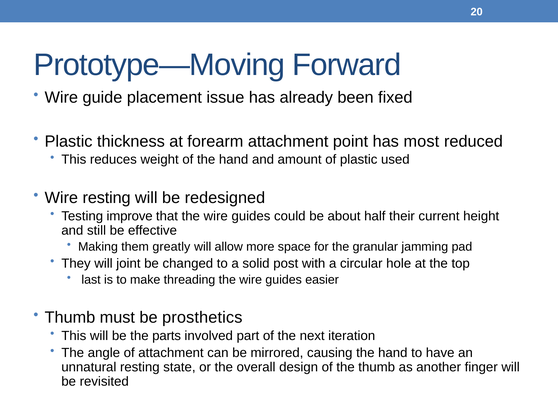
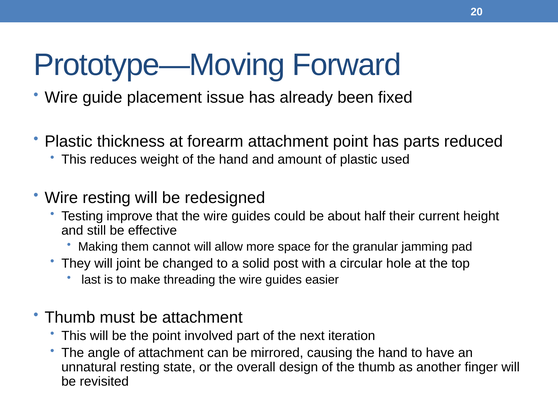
most: most -> parts (421, 141)
greatly: greatly -> cannot (171, 246)
be prosthetics: prosthetics -> attachment (202, 317)
the parts: parts -> point (167, 335)
